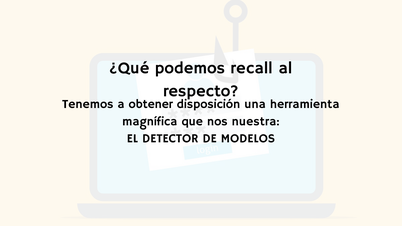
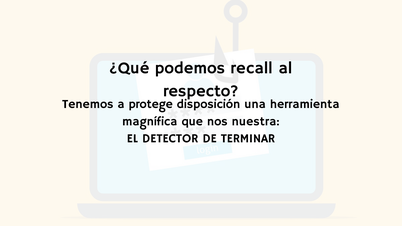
obtener: obtener -> protege (151, 104)
MODELOS: MODELOS -> TERMINAR (248, 139)
